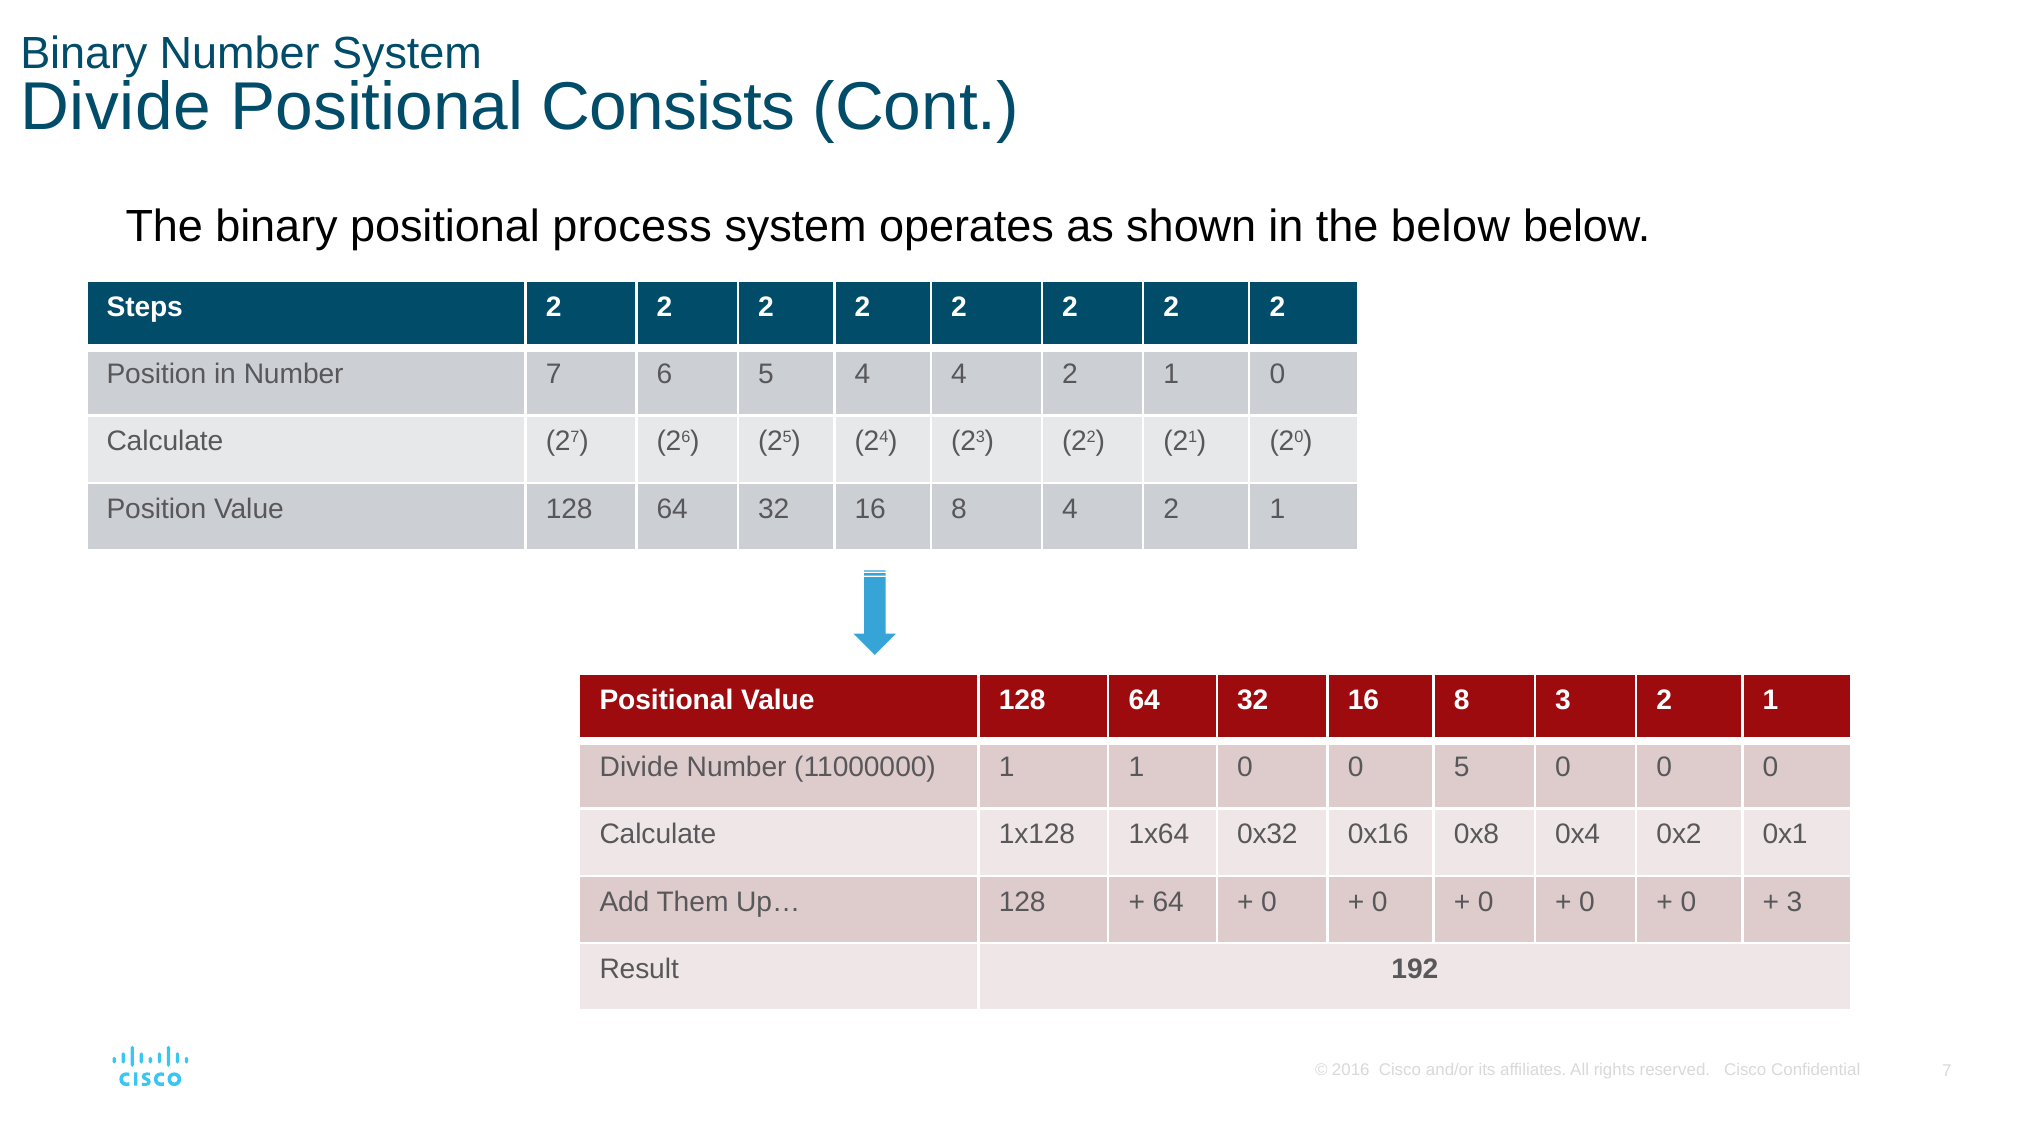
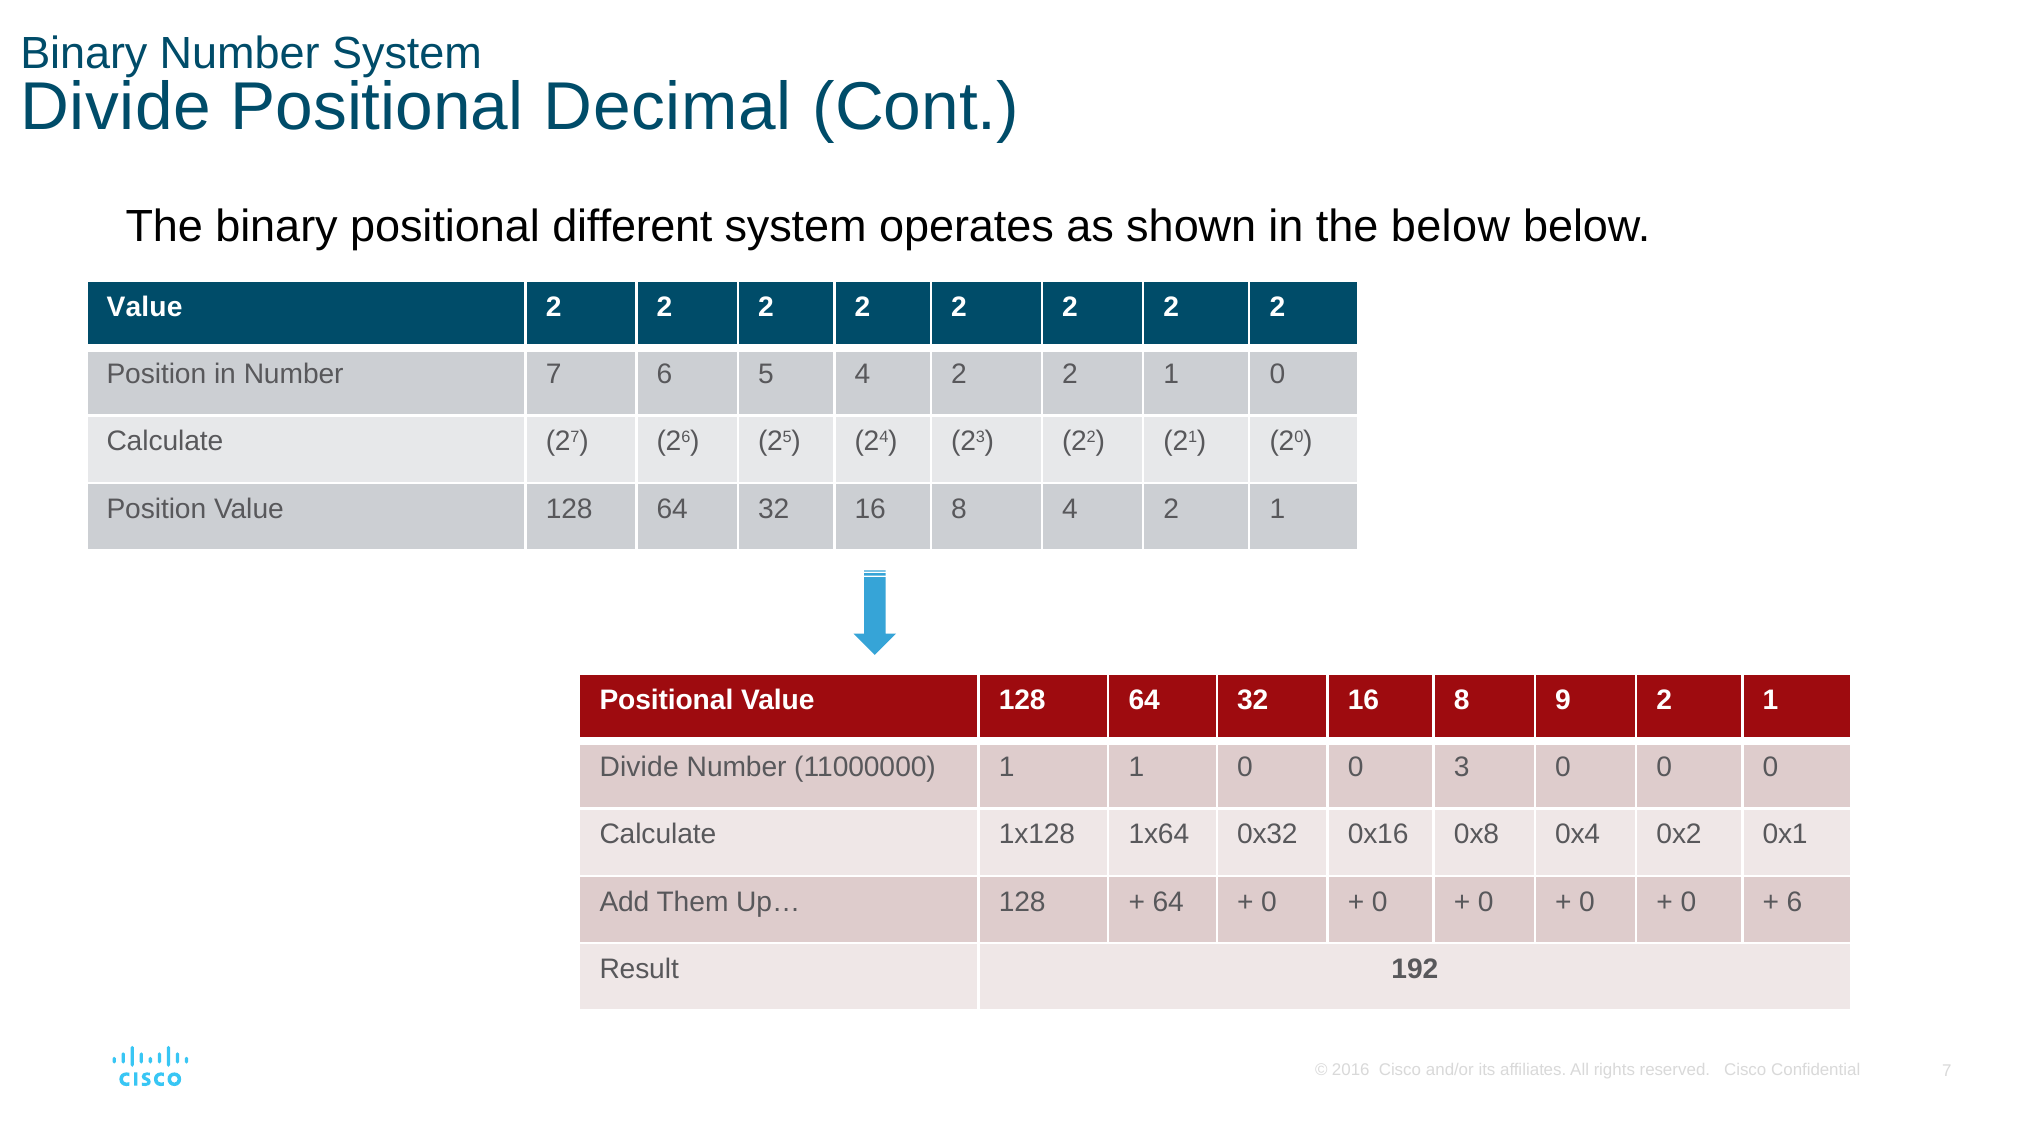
Consists: Consists -> Decimal (668, 107)
process: process -> different (632, 227)
Steps: Steps -> Value (145, 307)
5 4 4: 4 -> 2 (959, 374)
8 3: 3 -> 9 (1563, 700)
0 5: 5 -> 3 (1462, 767)
3: 3 -> 6 (1794, 902)
